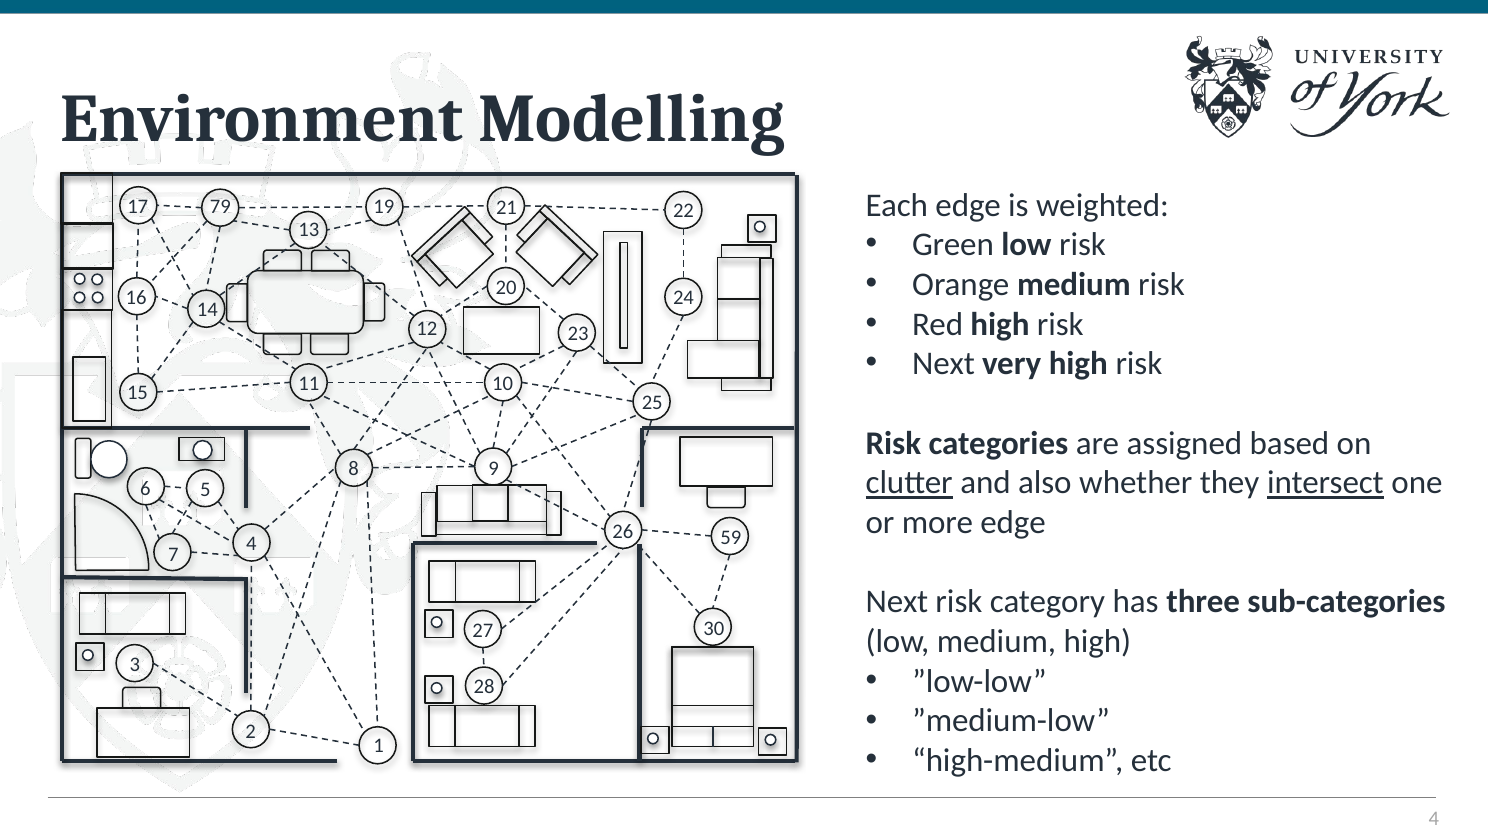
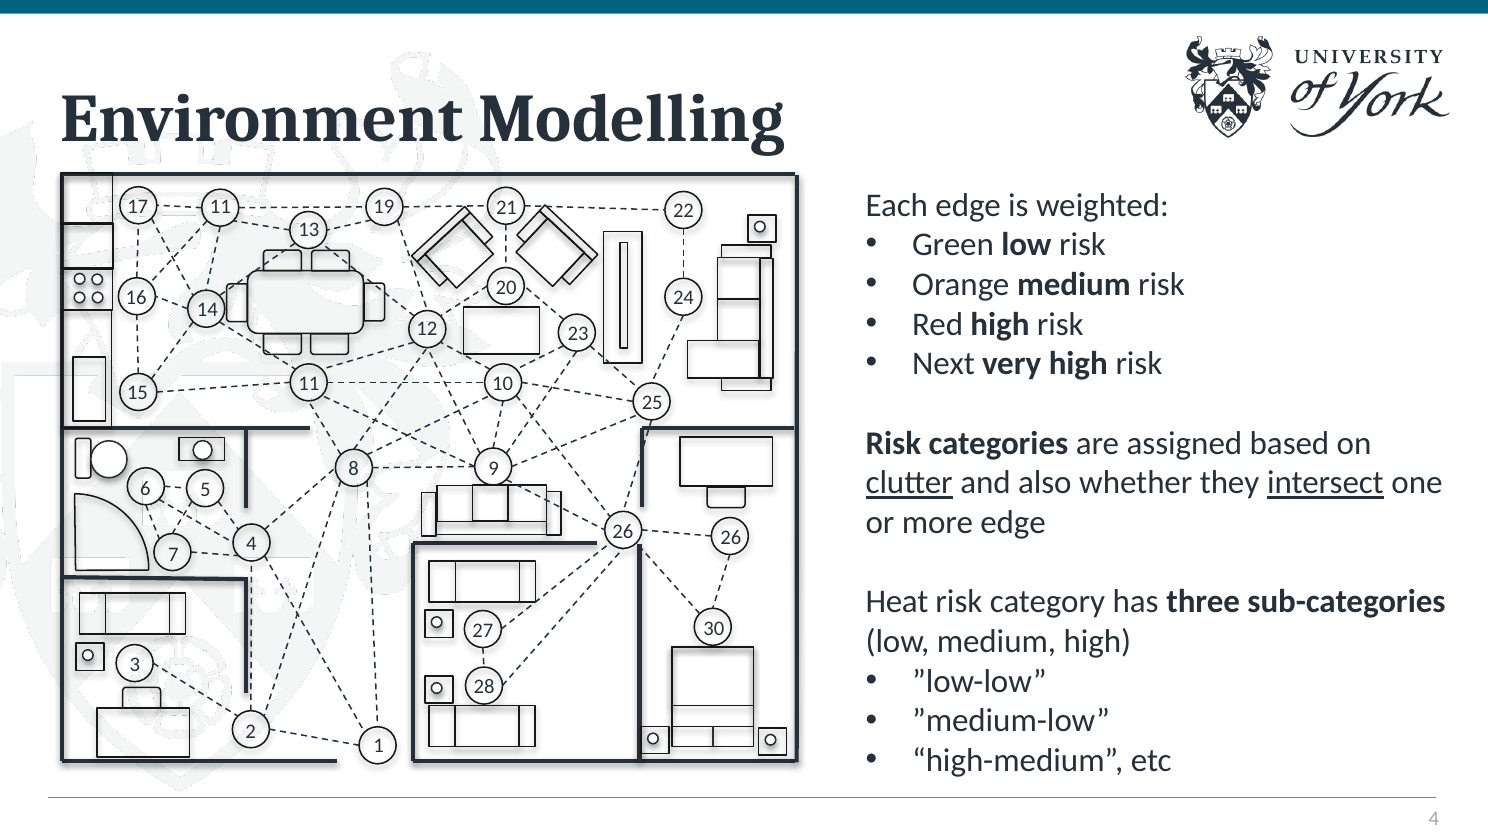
17 79: 79 -> 11 (220, 207)
26 59: 59 -> 26 (731, 537)
Next: Next -> Heat (897, 602)
